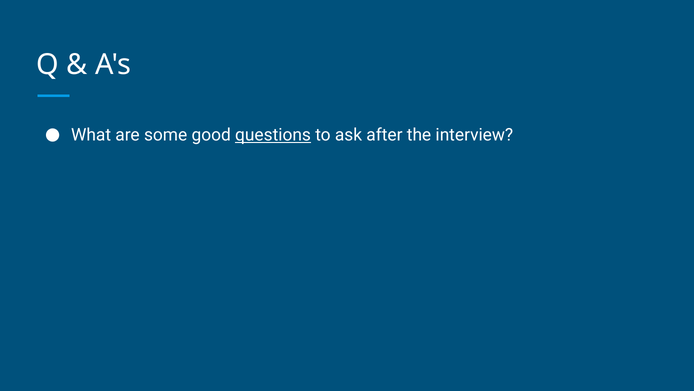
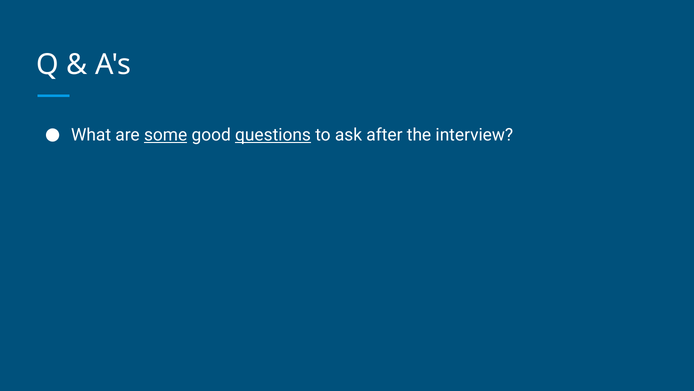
some underline: none -> present (166, 135)
